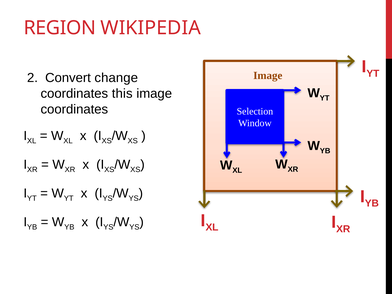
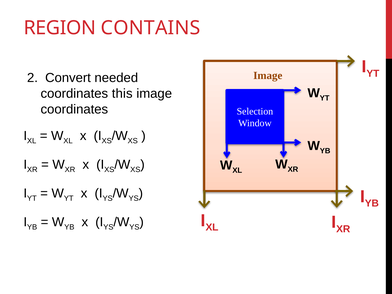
WIKIPEDIA: WIKIPEDIA -> CONTAINS (151, 28)
change: change -> needed (116, 78)
